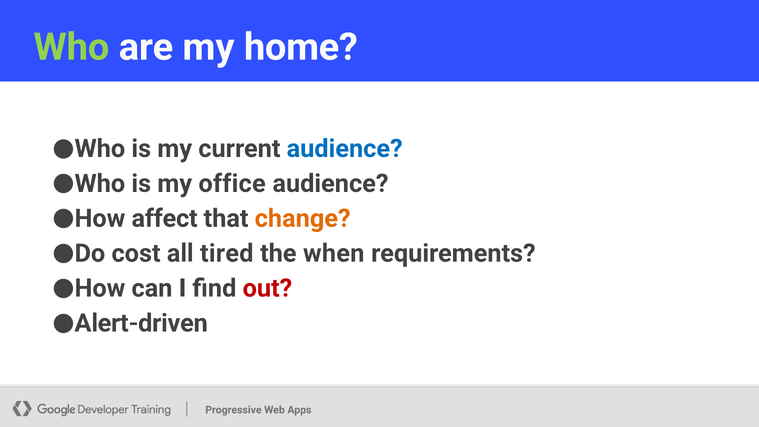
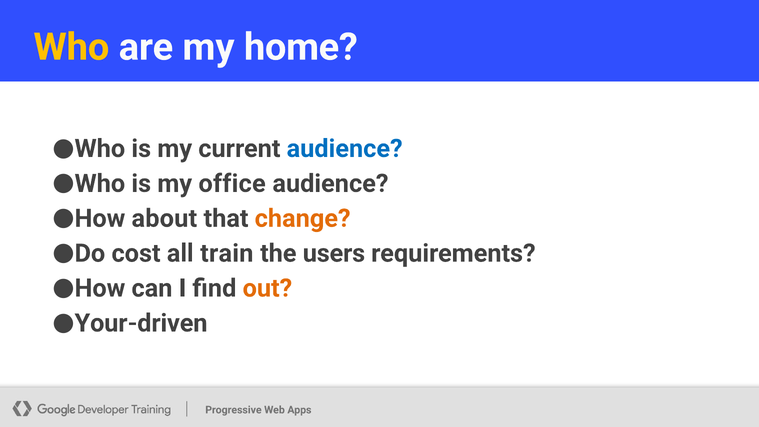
Who colour: light green -> yellow (71, 47)
affect: affect -> about (164, 218)
tired: tired -> train (227, 253)
when: when -> users (334, 253)
out colour: red -> orange (267, 288)
Alert-driven: Alert-driven -> Your-driven (141, 323)
